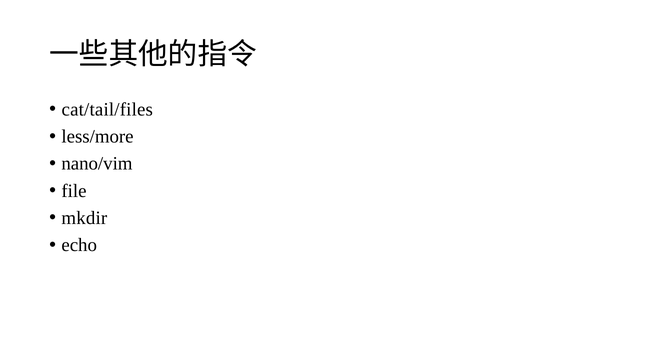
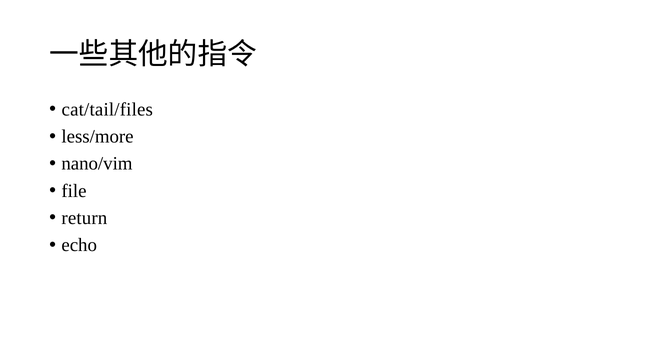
mkdir: mkdir -> return (84, 218)
